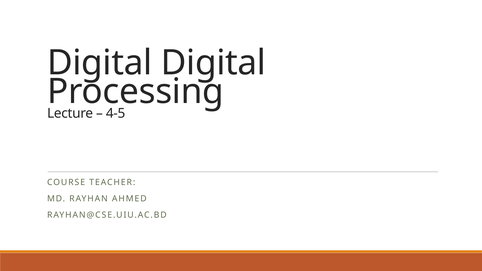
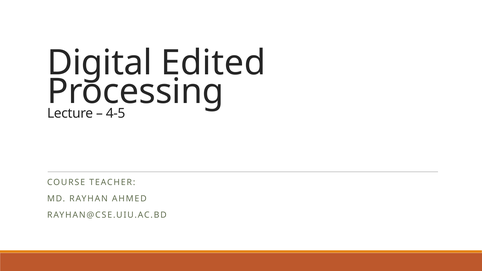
Digital Digital: Digital -> Edited (213, 63)
